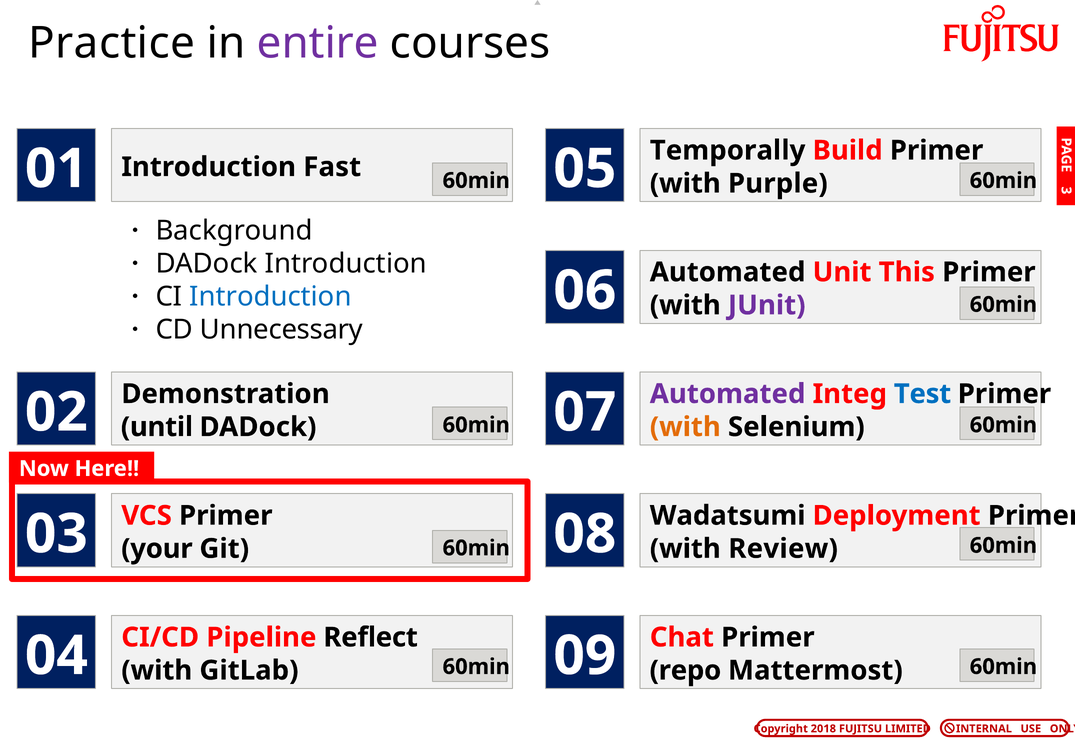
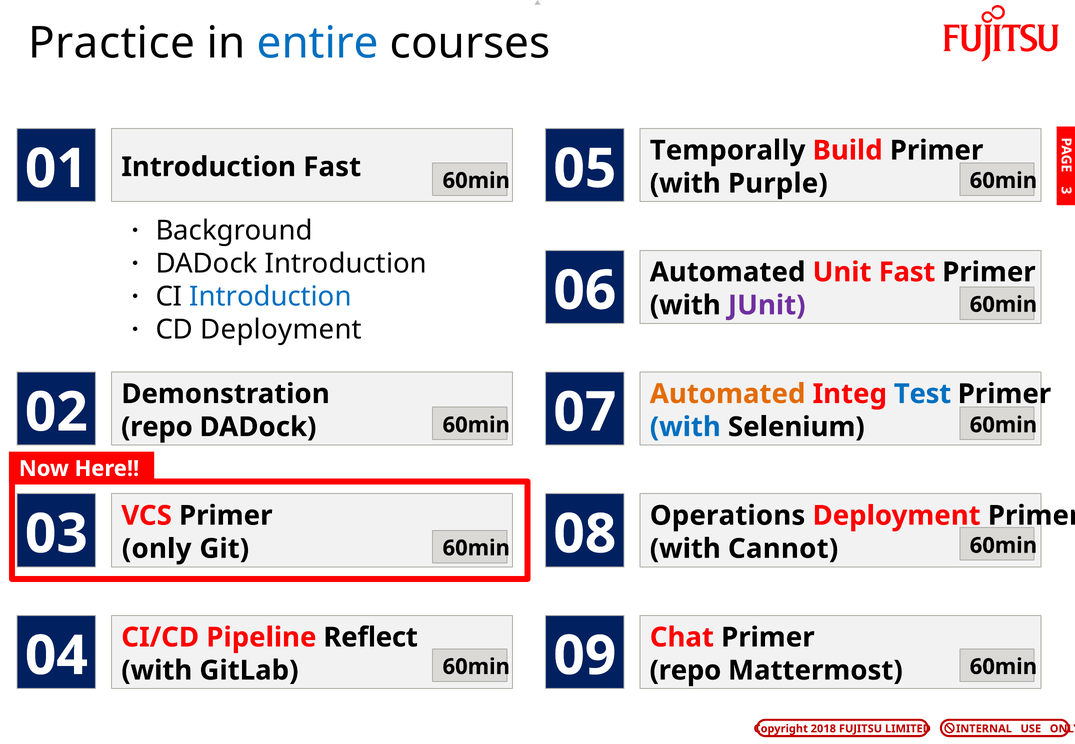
entire colour: purple -> blue (318, 43)
Unit This: This -> Fast (907, 272)
Unnecessary: Unnecessary -> Deployment (281, 330)
Automated colour: purple -> orange (728, 394)
until: until -> repo (157, 427)
with colour: orange -> blue (685, 427)
Wadatsumi: Wadatsumi -> Operations (728, 516)
your: your -> only (157, 549)
Review: Review -> Cannot (783, 549)
